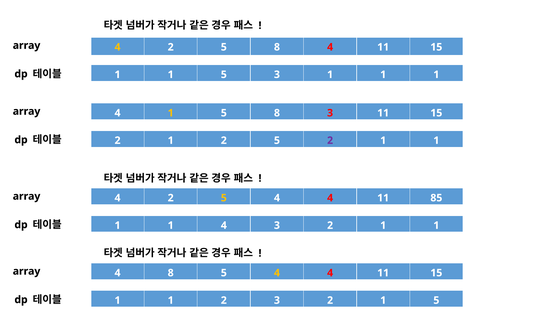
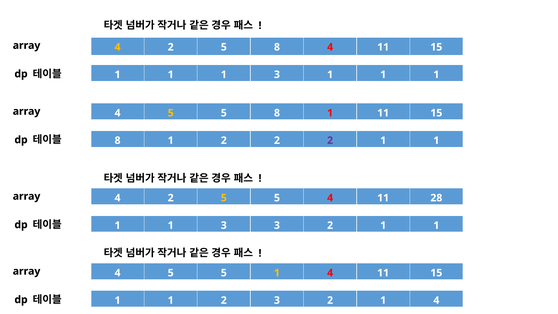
5: 5 -> 1 (224, 75)
1: 1 -> 5 (171, 113)
5 8 3: 3 -> 1 (330, 113)
2: 2 -> 8 (118, 140)
1 2 5: 5 -> 2 (277, 140)
2 5 4: 4 -> 5 (277, 198)
85: 85 -> 28 (436, 198)
4: 4 -> 3 (224, 225)
8: 8 -> 5 (171, 273)
4: 4 -> 1 (277, 273)
2 1 5: 5 -> 4 (436, 300)
